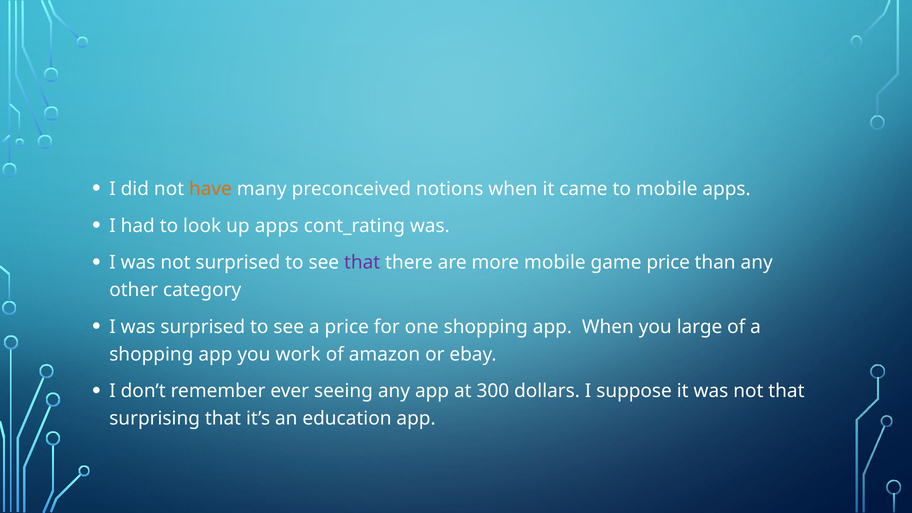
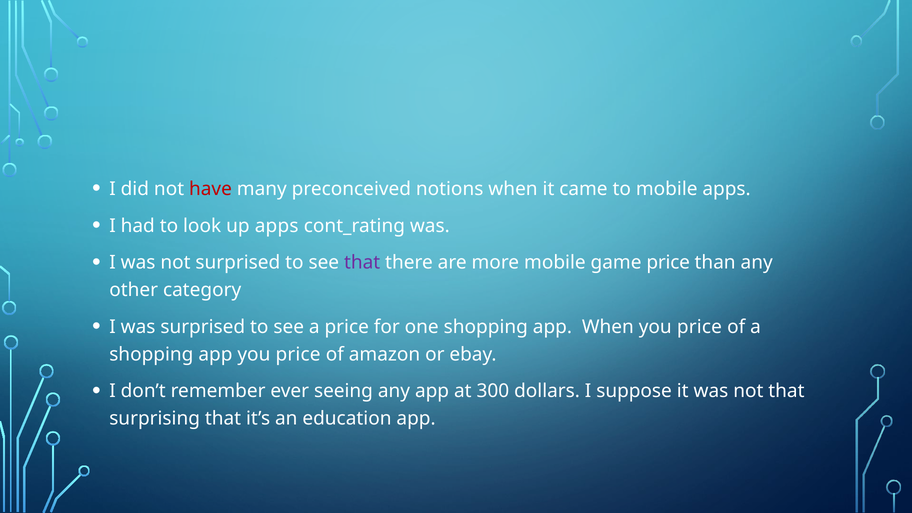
have colour: orange -> red (210, 189)
When you large: large -> price (699, 327)
app you work: work -> price (298, 354)
